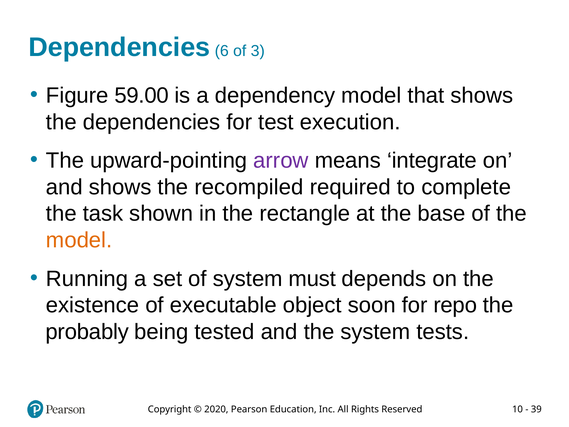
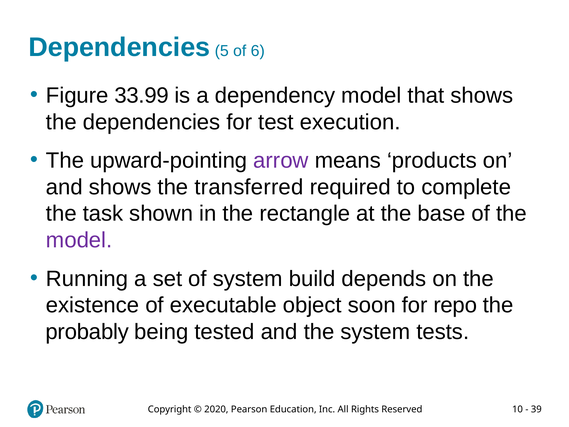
6: 6 -> 5 (222, 51)
3: 3 -> 6 (258, 51)
59.00: 59.00 -> 33.99 (142, 95)
integrate: integrate -> products (432, 160)
recompiled: recompiled -> transferred (249, 187)
model colour: orange -> purple (79, 240)
must: must -> build (312, 279)
